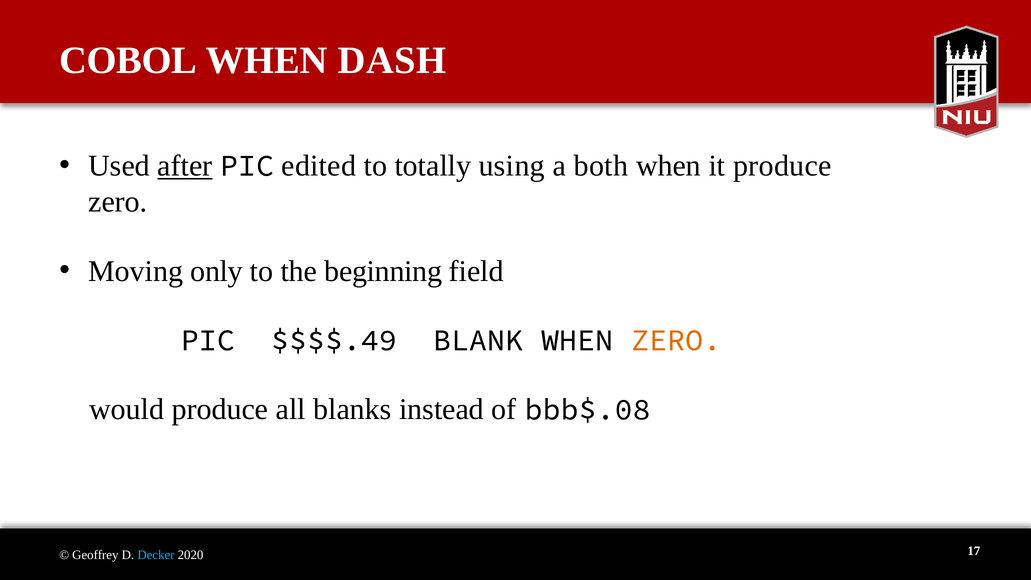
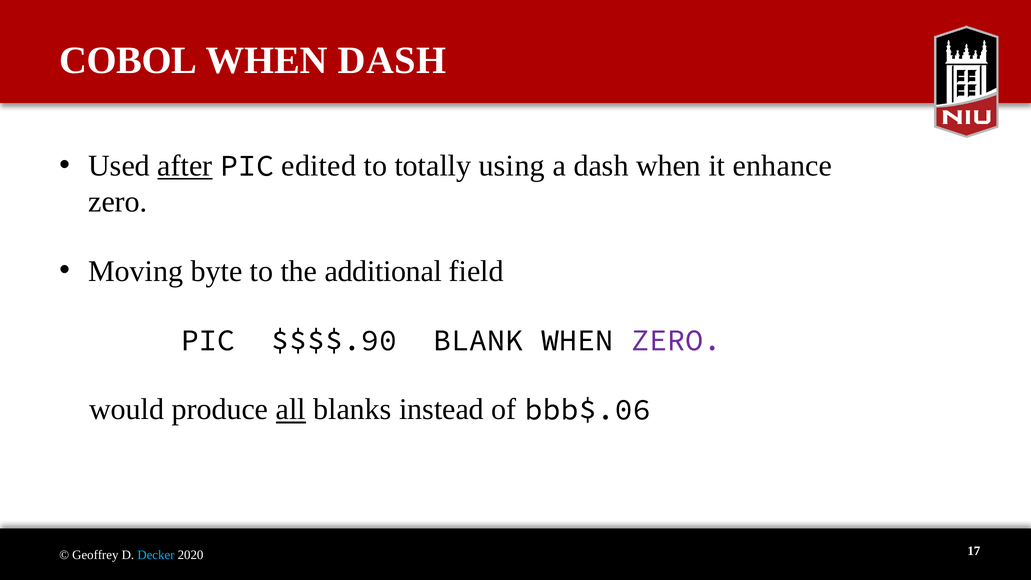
a both: both -> dash (601, 166)
it produce: produce -> enhance (782, 166)
only: only -> byte (217, 271)
beginning: beginning -> additional (383, 271)
$$$$.49: $$$$.49 -> $$$$.90 (334, 340)
ZERO colour: orange -> purple (676, 340)
all underline: none -> present (291, 409)
bbb$.08: bbb$.08 -> bbb$.06 (588, 409)
